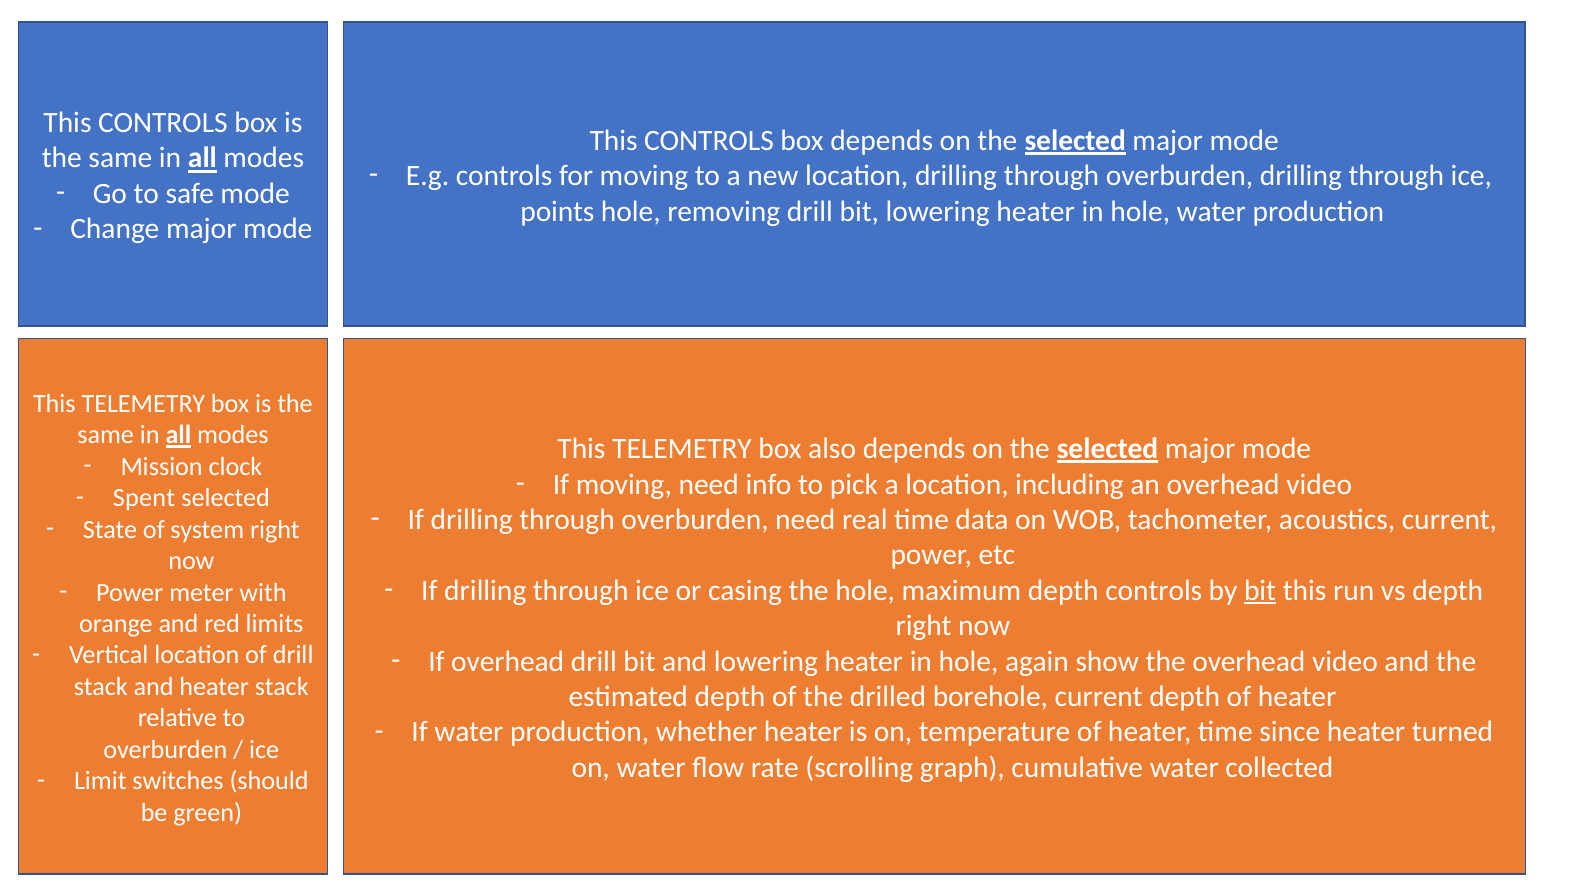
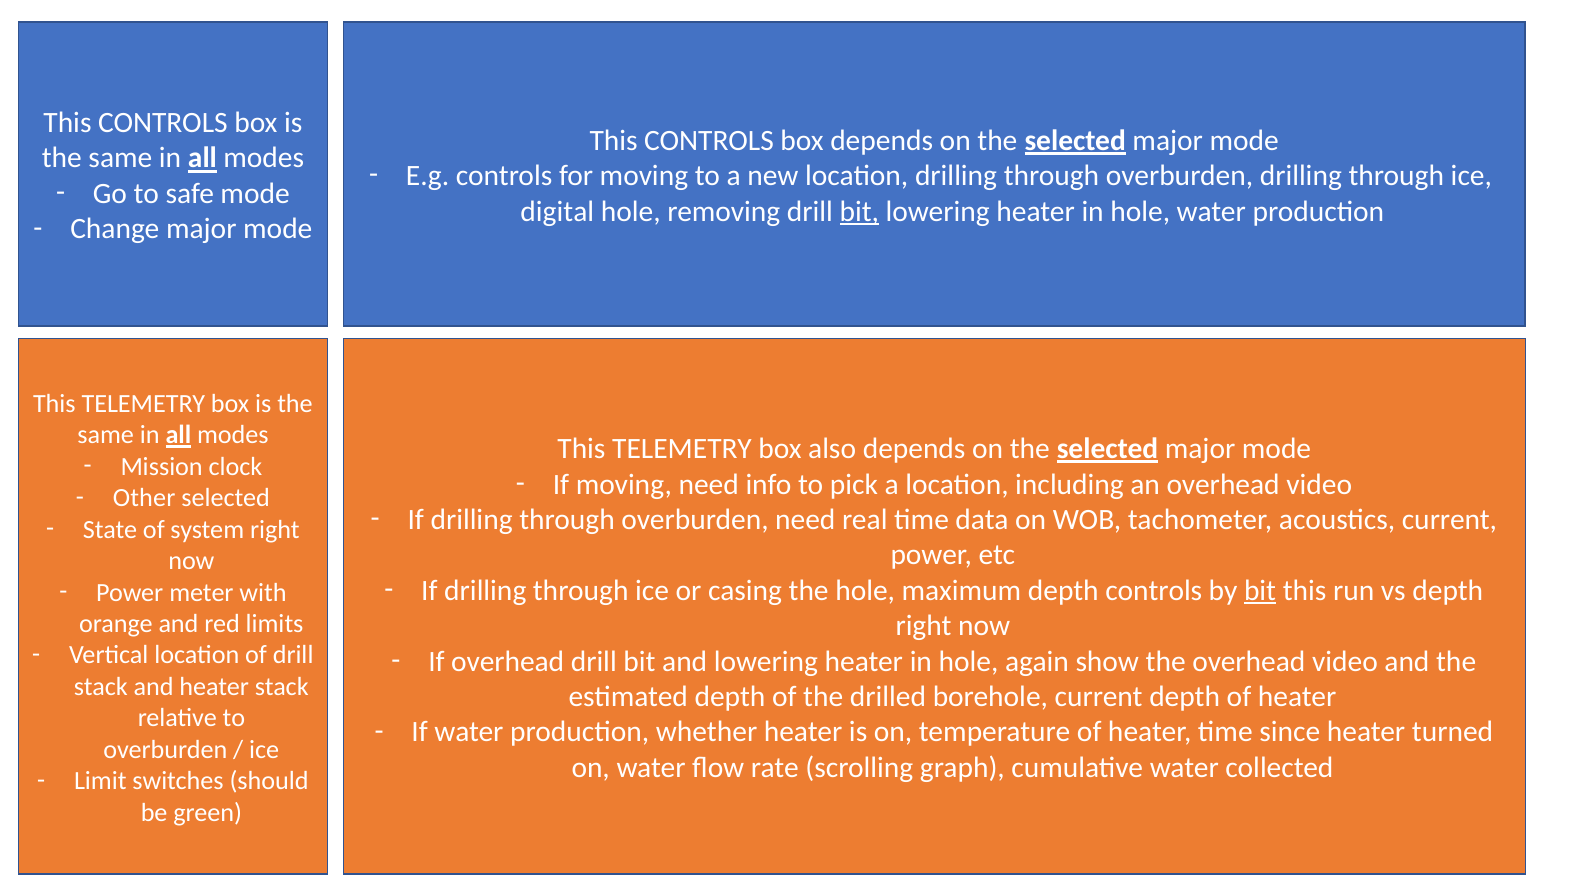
points: points -> digital (557, 211)
bit underline: none -> present (859, 211)
Spent: Spent -> Other (144, 498)
